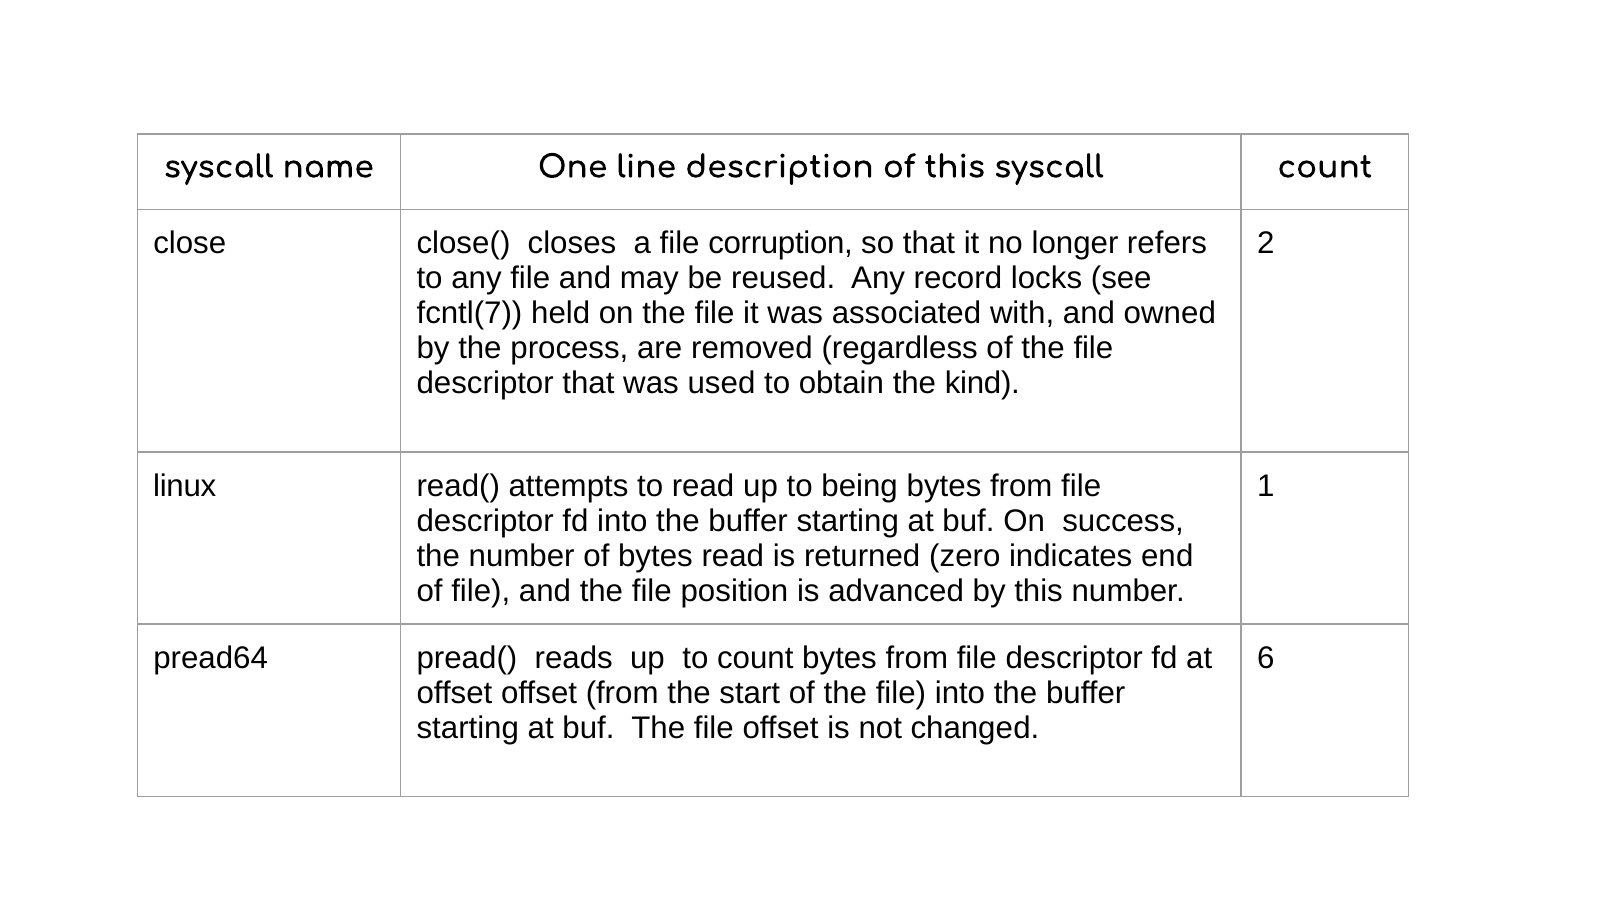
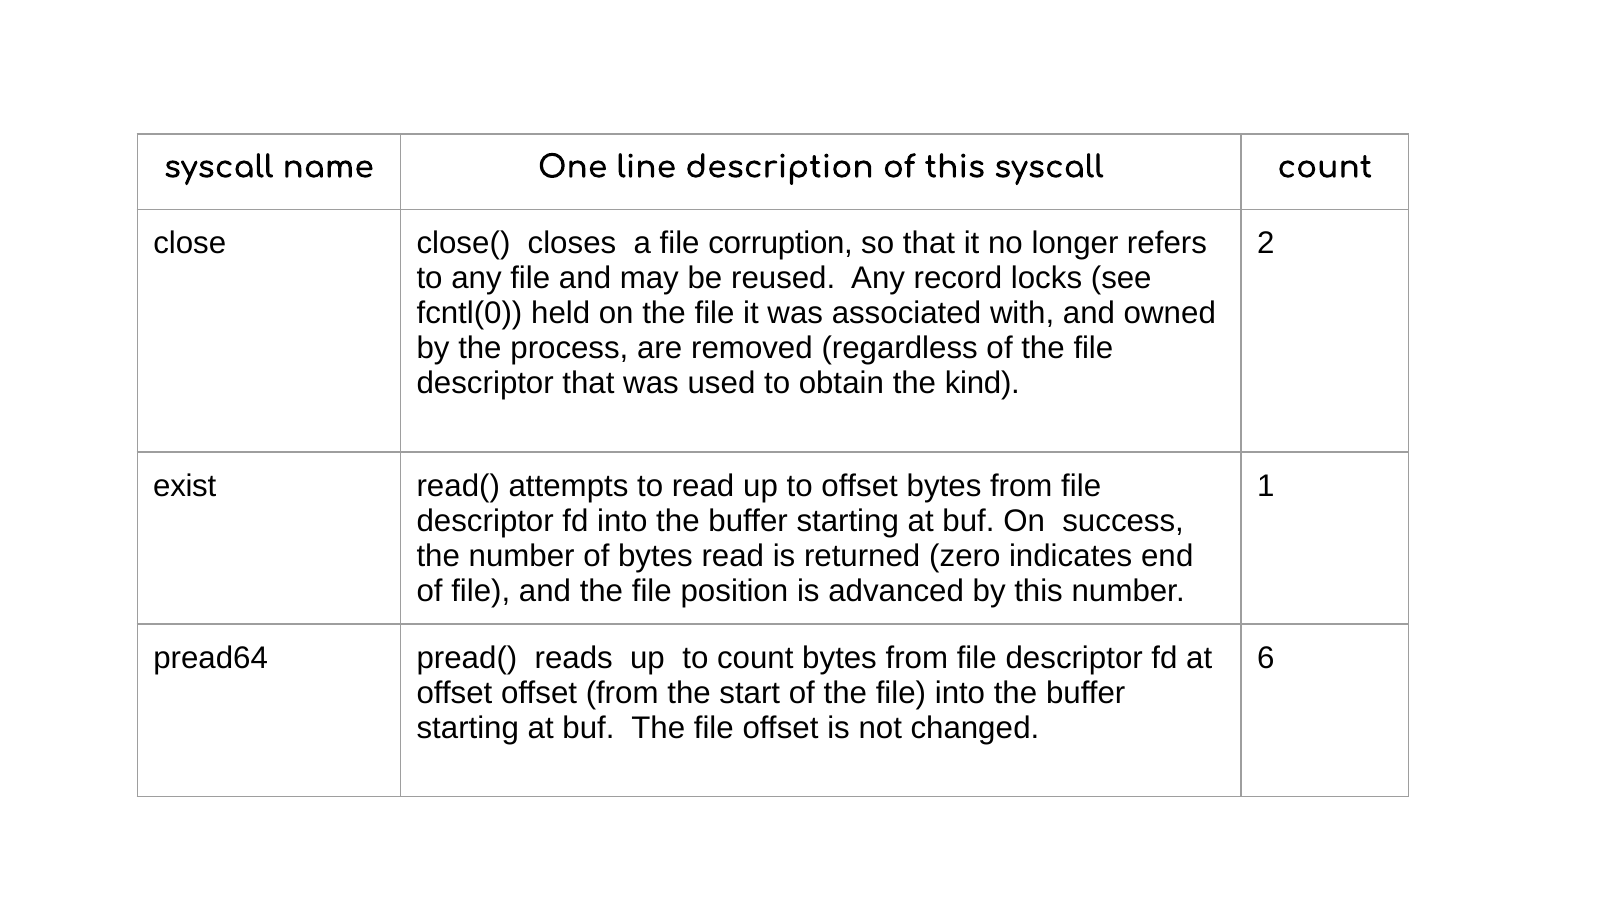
fcntl(7: fcntl(7 -> fcntl(0 (469, 314)
linux: linux -> exist (185, 486)
to being: being -> offset (860, 486)
